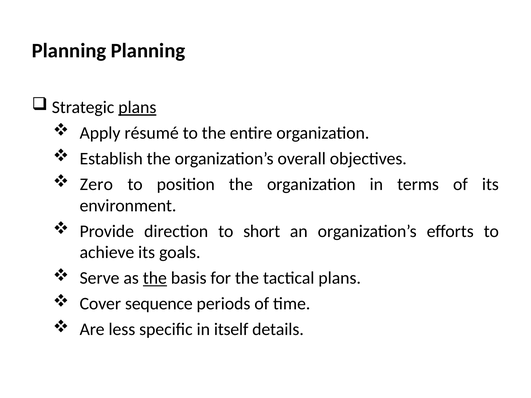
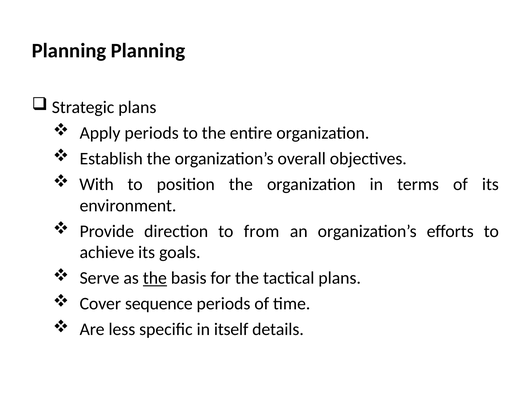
plans underline: present -> none (137, 107)
Apply résumé: résumé -> periods (152, 133)
Zero: Zero -> With (97, 184)
short: short -> from (262, 231)
